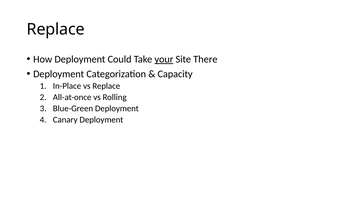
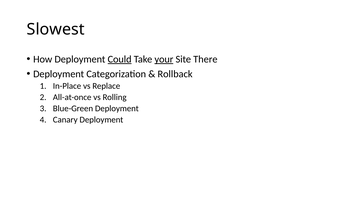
Replace: Replace -> Slowest (56, 29)
Could underline: none -> present (120, 59)
Capacity: Capacity -> Rollback (175, 74)
